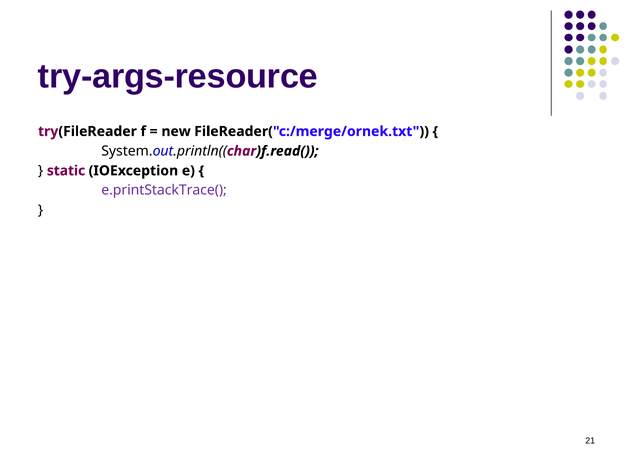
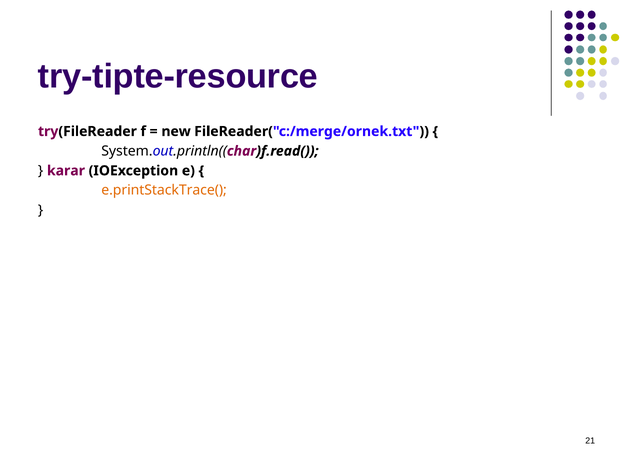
try-args-resource: try-args-resource -> try-tipte-resource (178, 77)
static: static -> karar (66, 171)
e.printStackTrace( colour: purple -> orange (164, 191)
